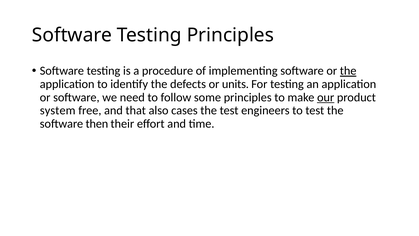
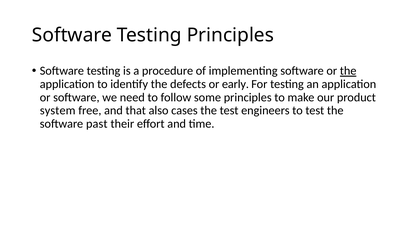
units: units -> early (235, 84)
our underline: present -> none (326, 97)
then: then -> past (97, 124)
